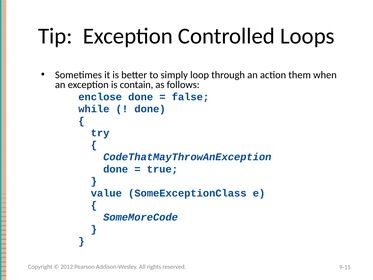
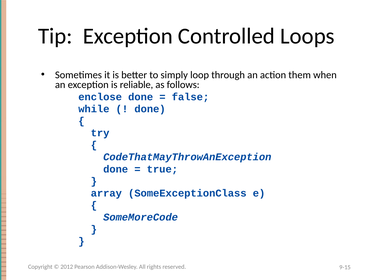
contain: contain -> reliable (136, 85)
value: value -> array (106, 193)
